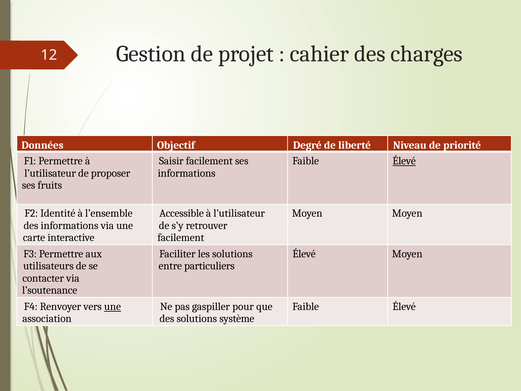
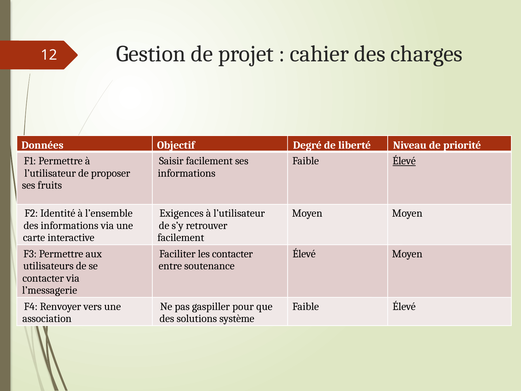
Accessible: Accessible -> Exigences (181, 213)
les solutions: solutions -> contacter (232, 254)
particuliers: particuliers -> soutenance (209, 266)
l’soutenance: l’soutenance -> l’messagerie (50, 290)
une underline: present -> none (113, 306)
